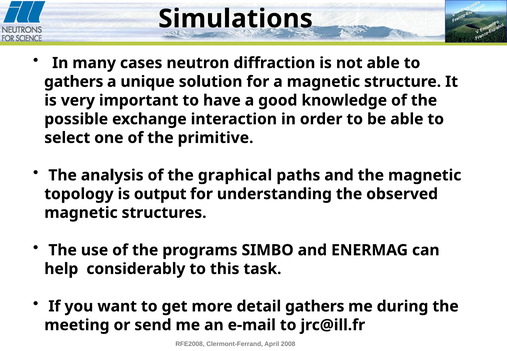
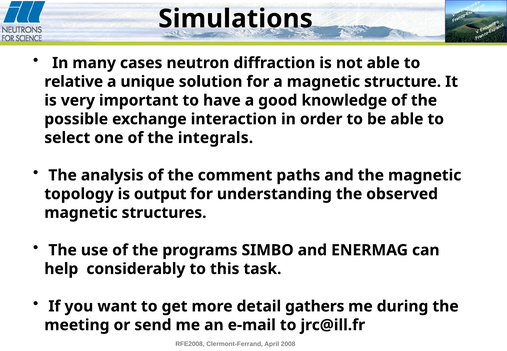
gathers: gathers -> relative (74, 82)
primitive: primitive -> integrals (215, 138)
graphical: graphical -> comment (235, 175)
